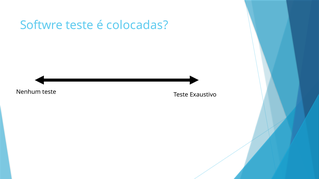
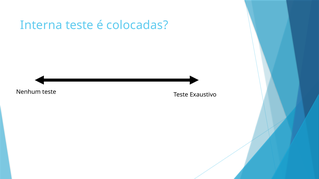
Softwre: Softwre -> Interna (41, 25)
